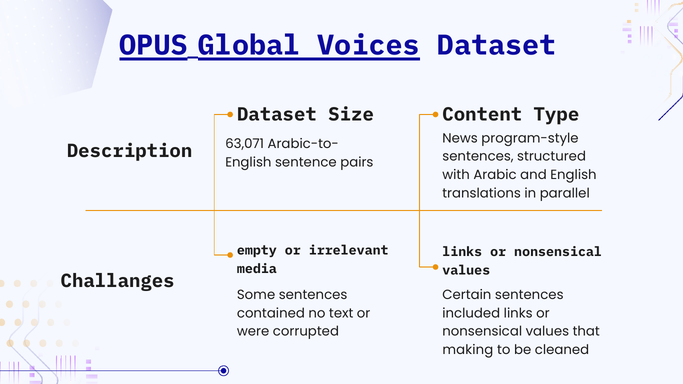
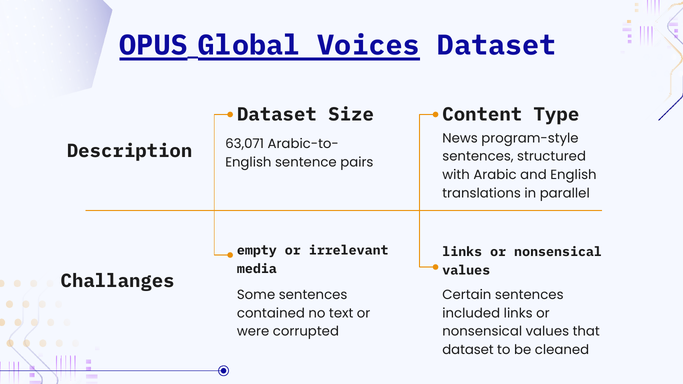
making: making -> dataset (468, 350)
